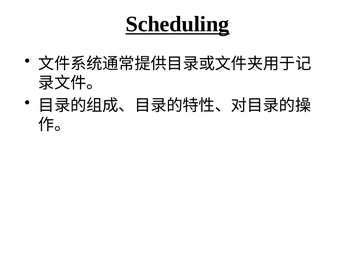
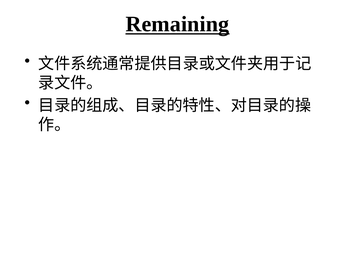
Scheduling: Scheduling -> Remaining (177, 24)
